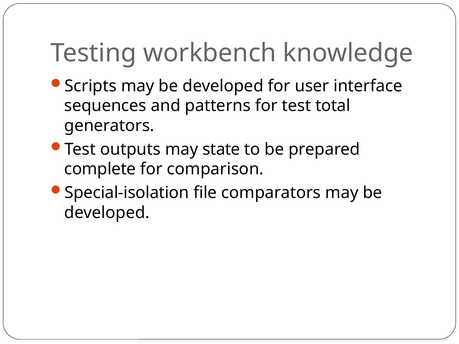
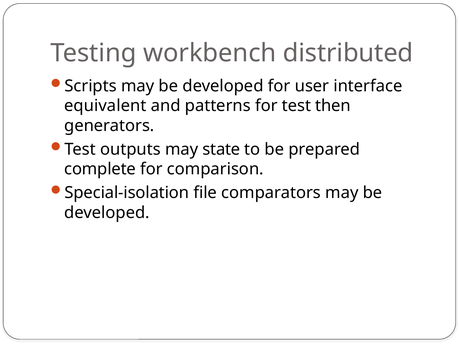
knowledge: knowledge -> distributed (348, 53)
sequences: sequences -> equivalent (105, 106)
total: total -> then (333, 106)
